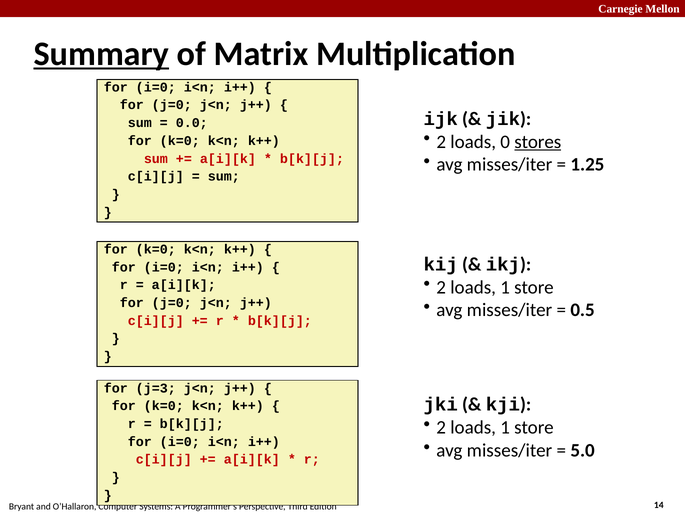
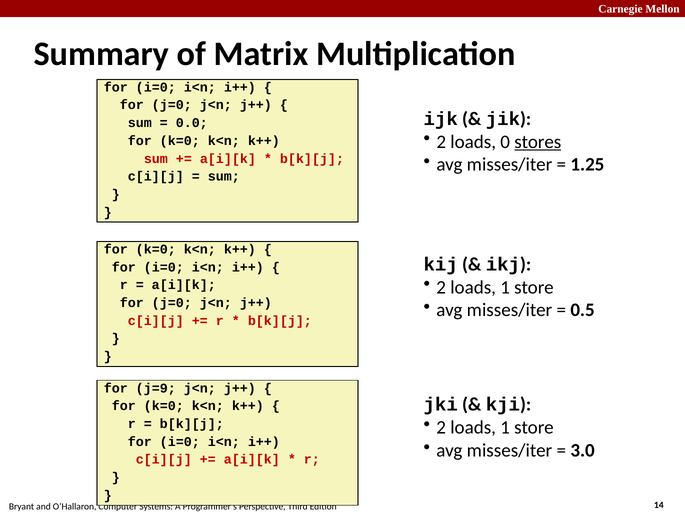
Summary underline: present -> none (101, 54)
j=3: j=3 -> j=9 (156, 388)
5.0: 5.0 -> 3.0 (583, 450)
